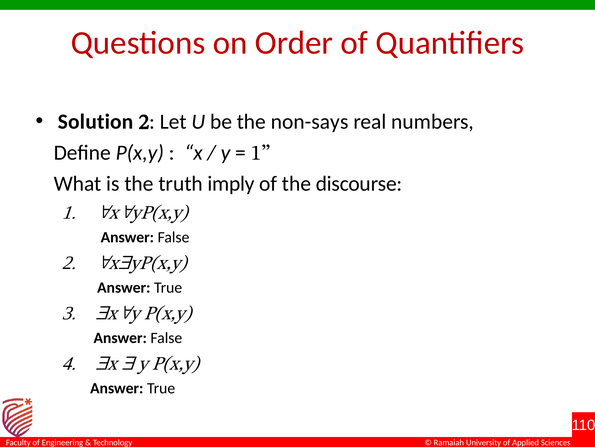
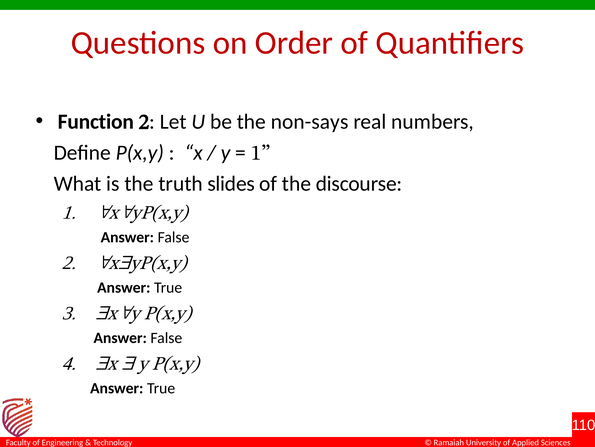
Solution: Solution -> Function (96, 121)
imply: imply -> slides (231, 184)
